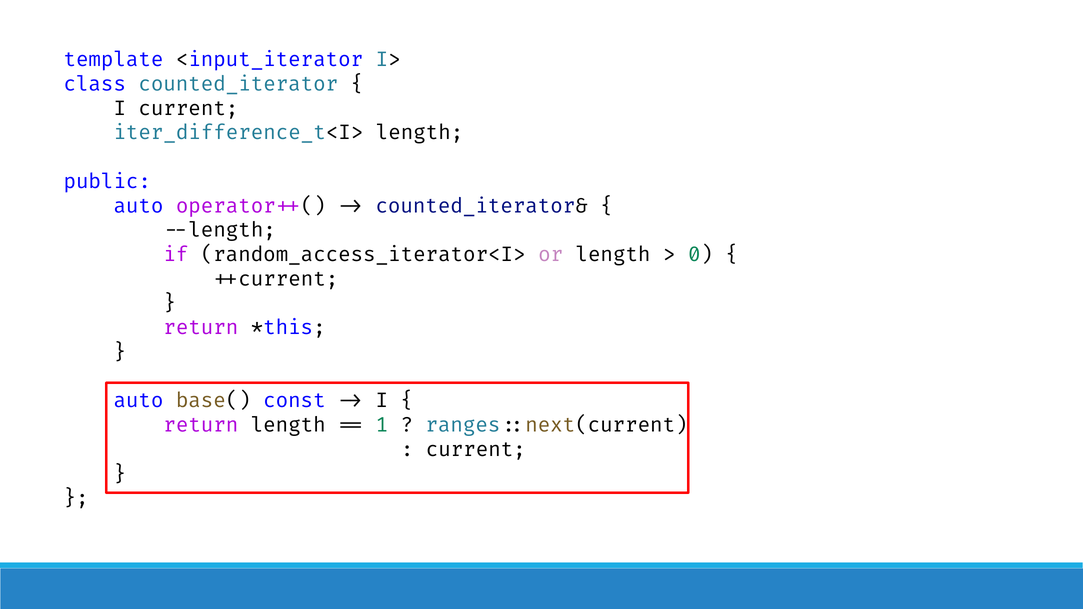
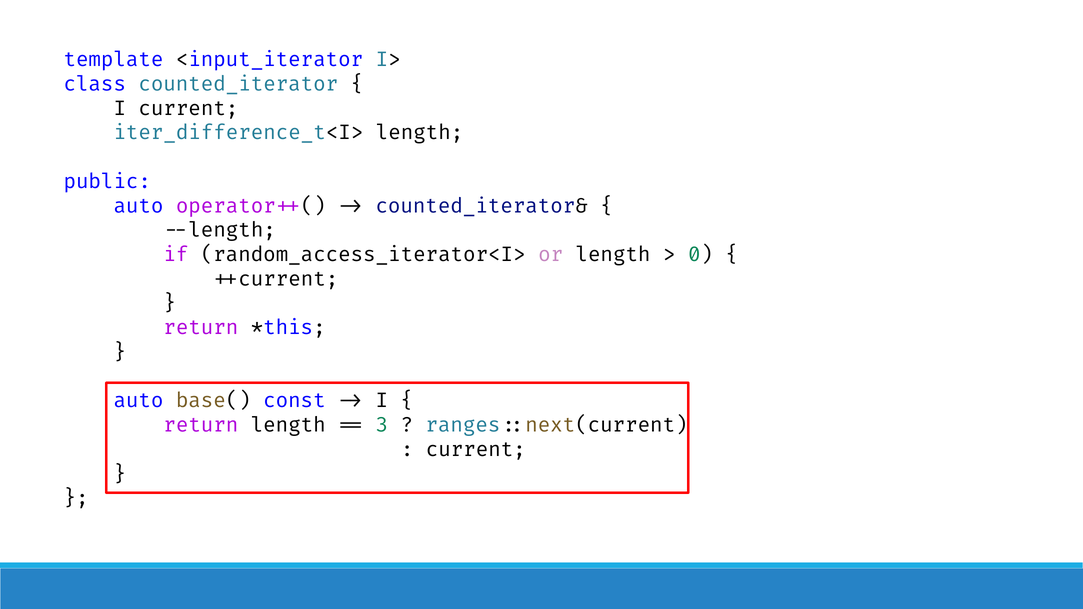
1: 1 -> 3 (382, 425)
